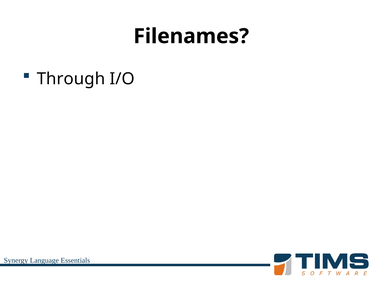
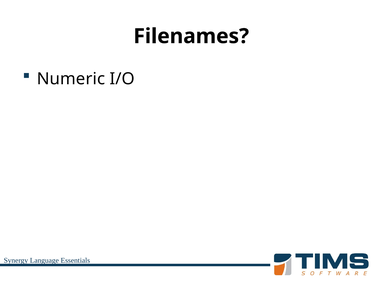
Through: Through -> Numeric (71, 79)
